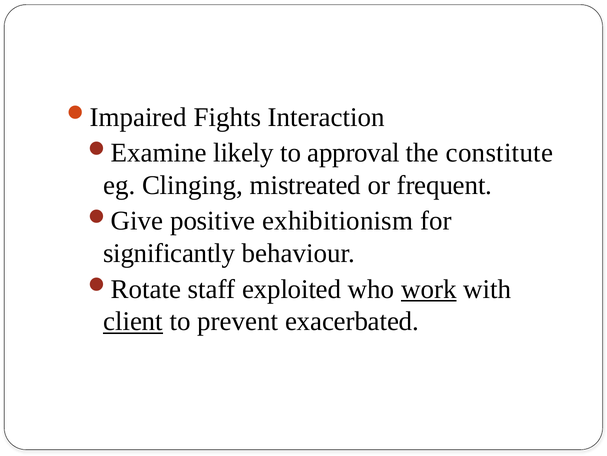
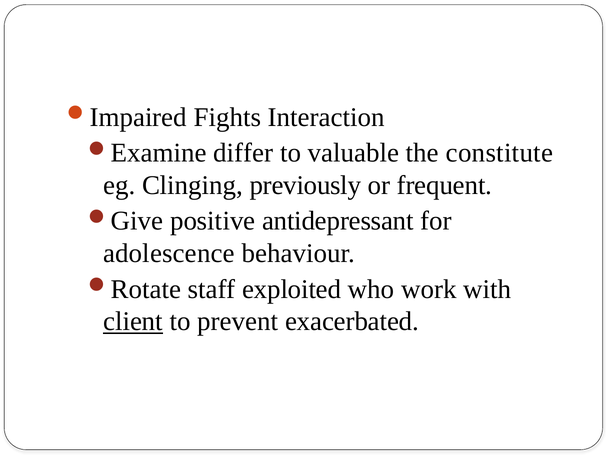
likely: likely -> differ (243, 153)
approval: approval -> valuable (353, 153)
mistreated: mistreated -> previously (305, 185)
exhibitionism: exhibitionism -> antidepressant (338, 221)
significantly: significantly -> adolescence (169, 253)
work underline: present -> none (429, 289)
